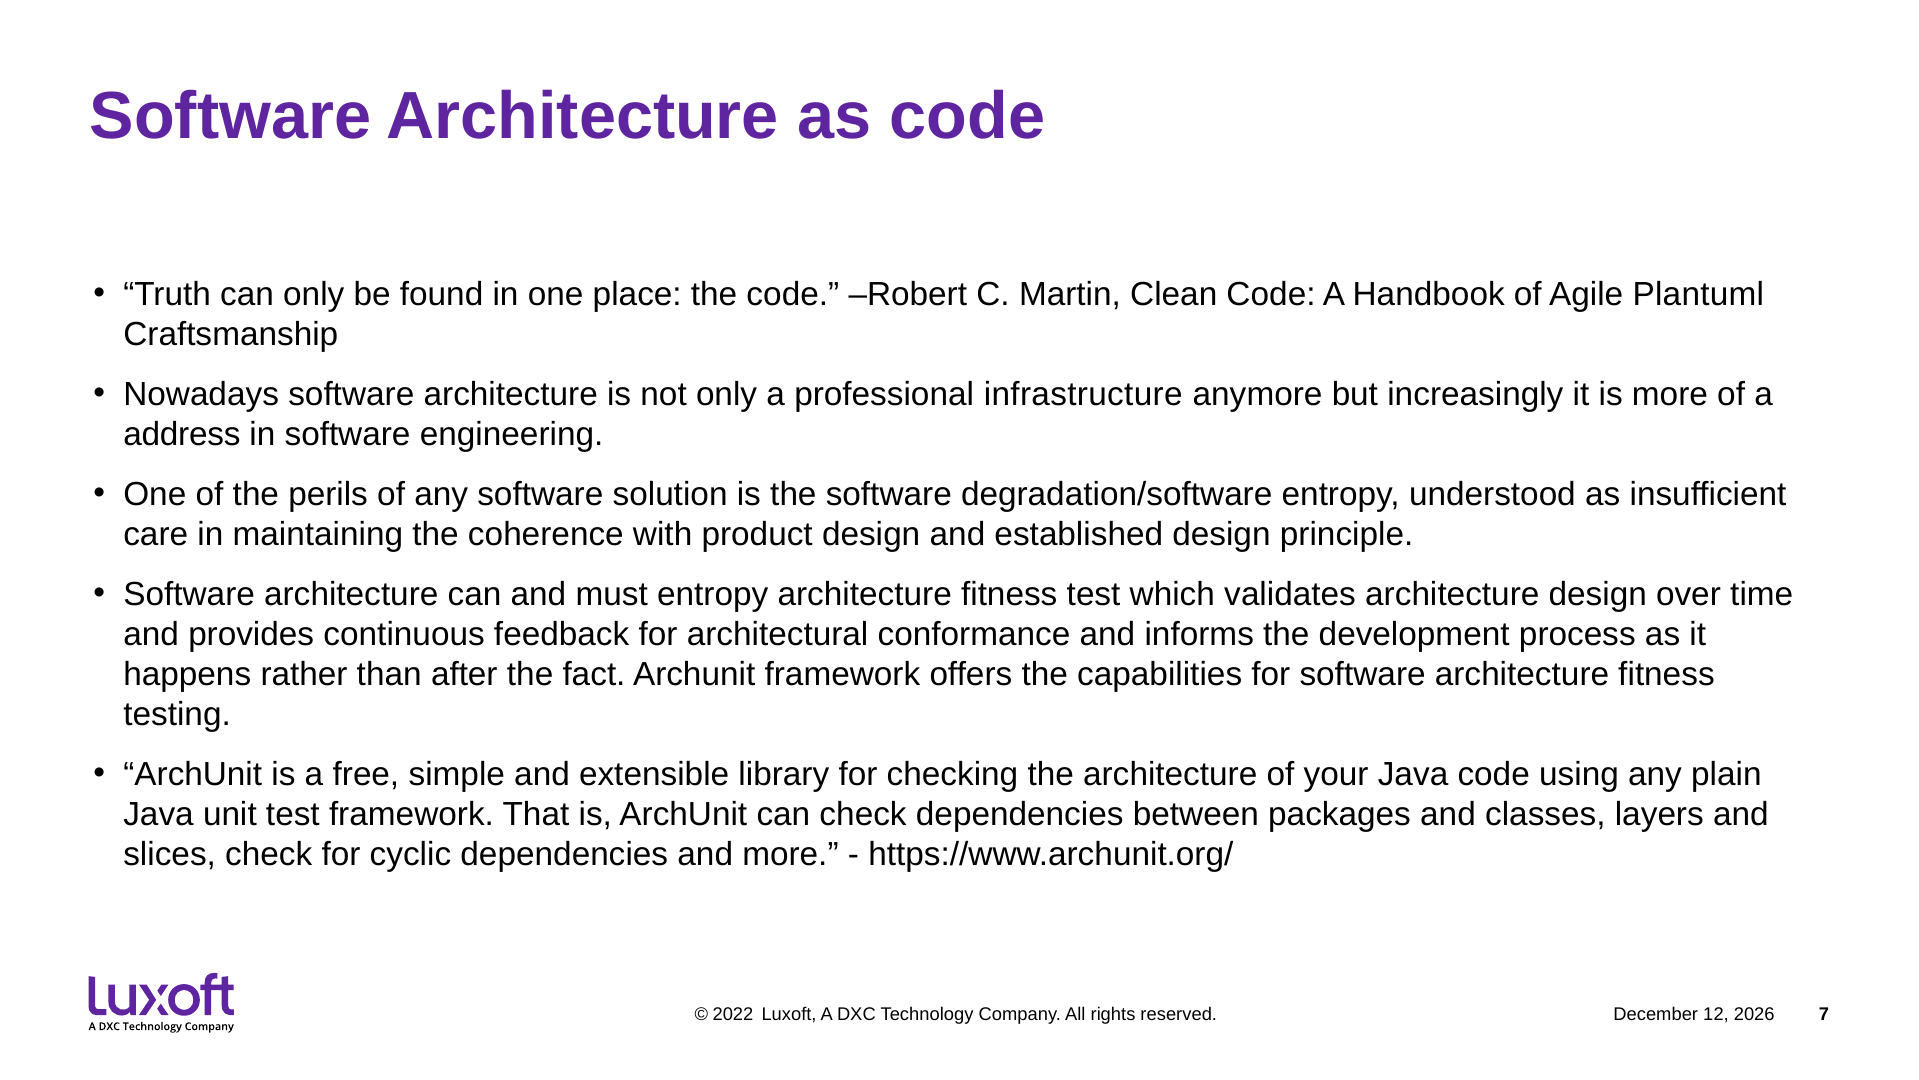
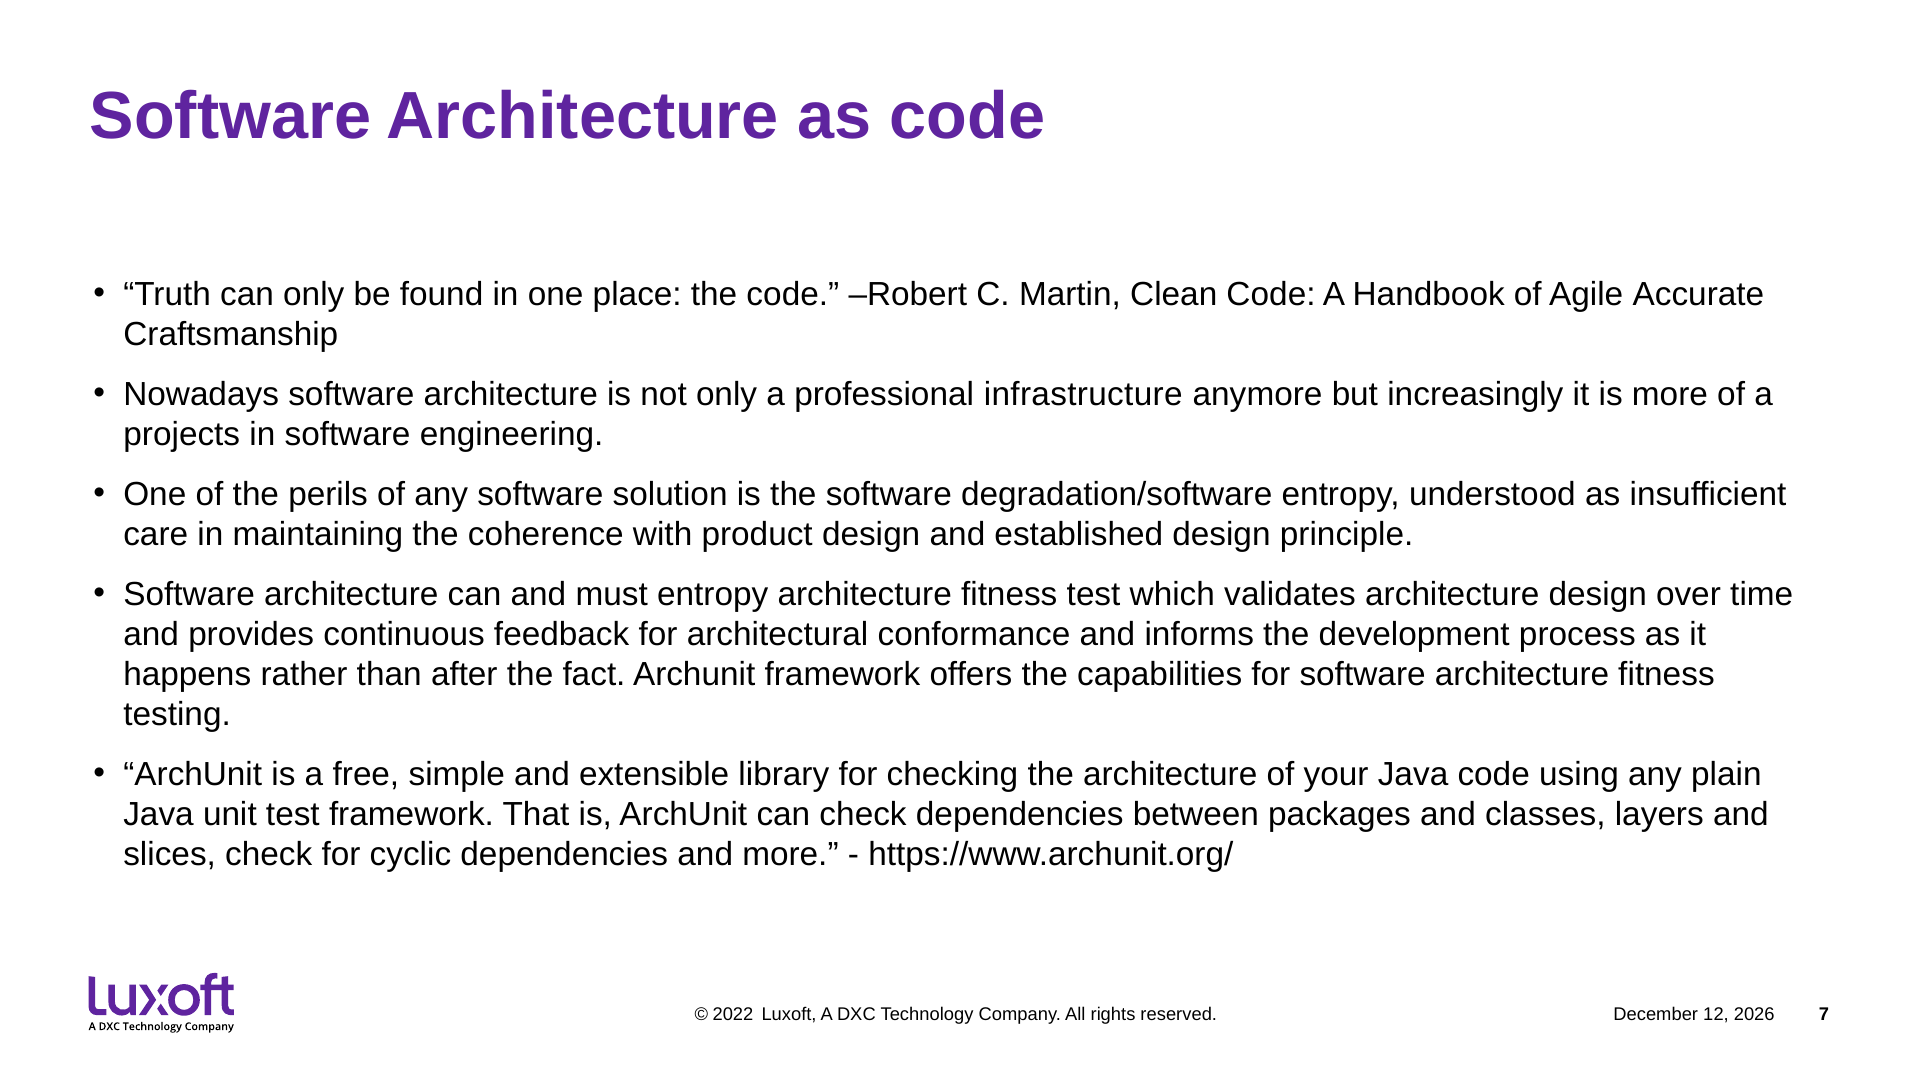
Plantuml: Plantuml -> Accurate (1698, 294)
address: address -> projects (182, 434)
